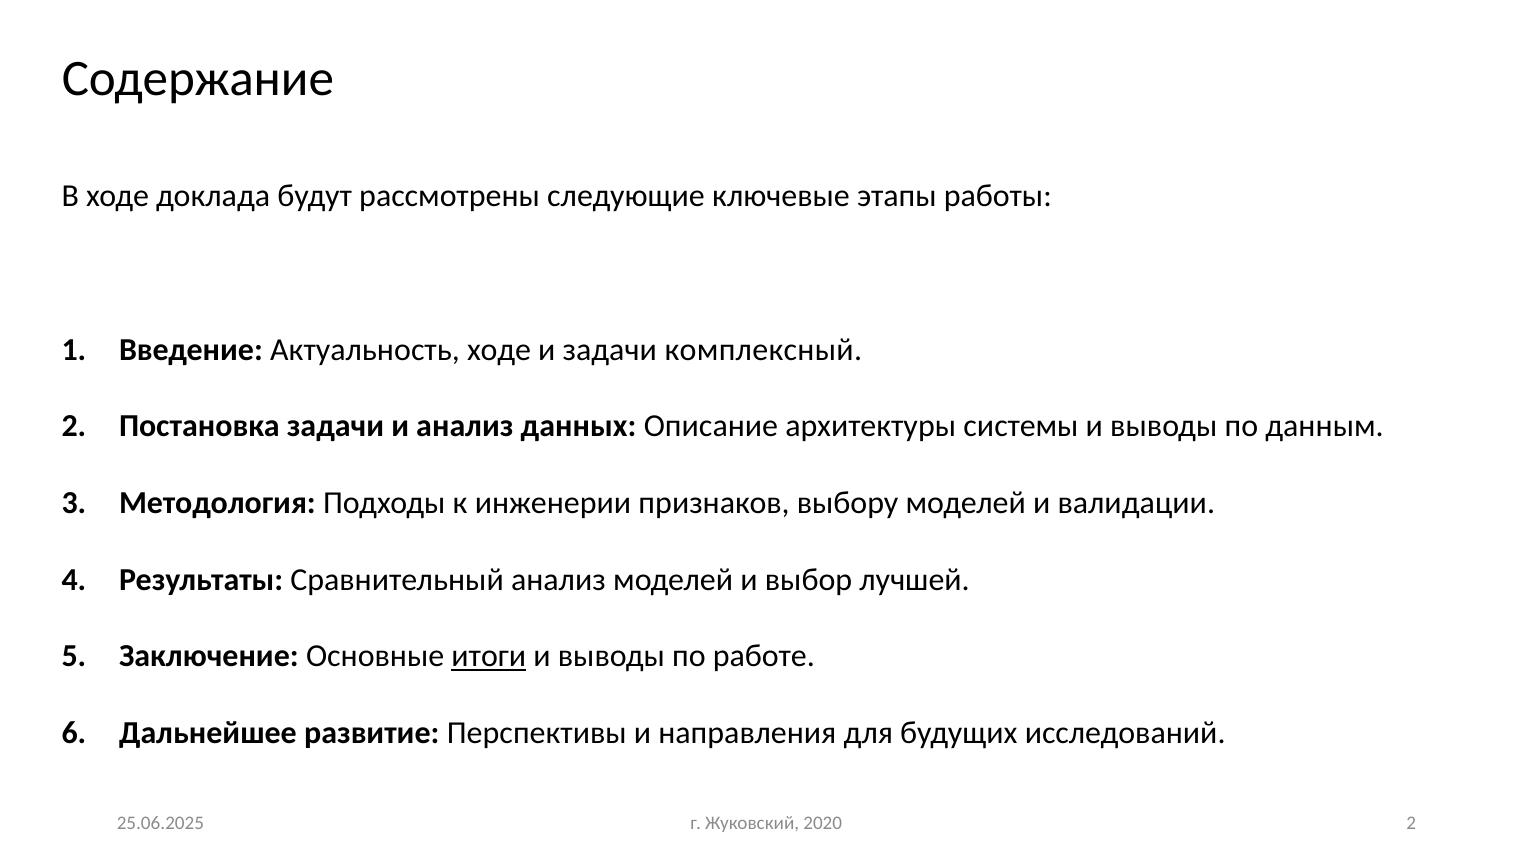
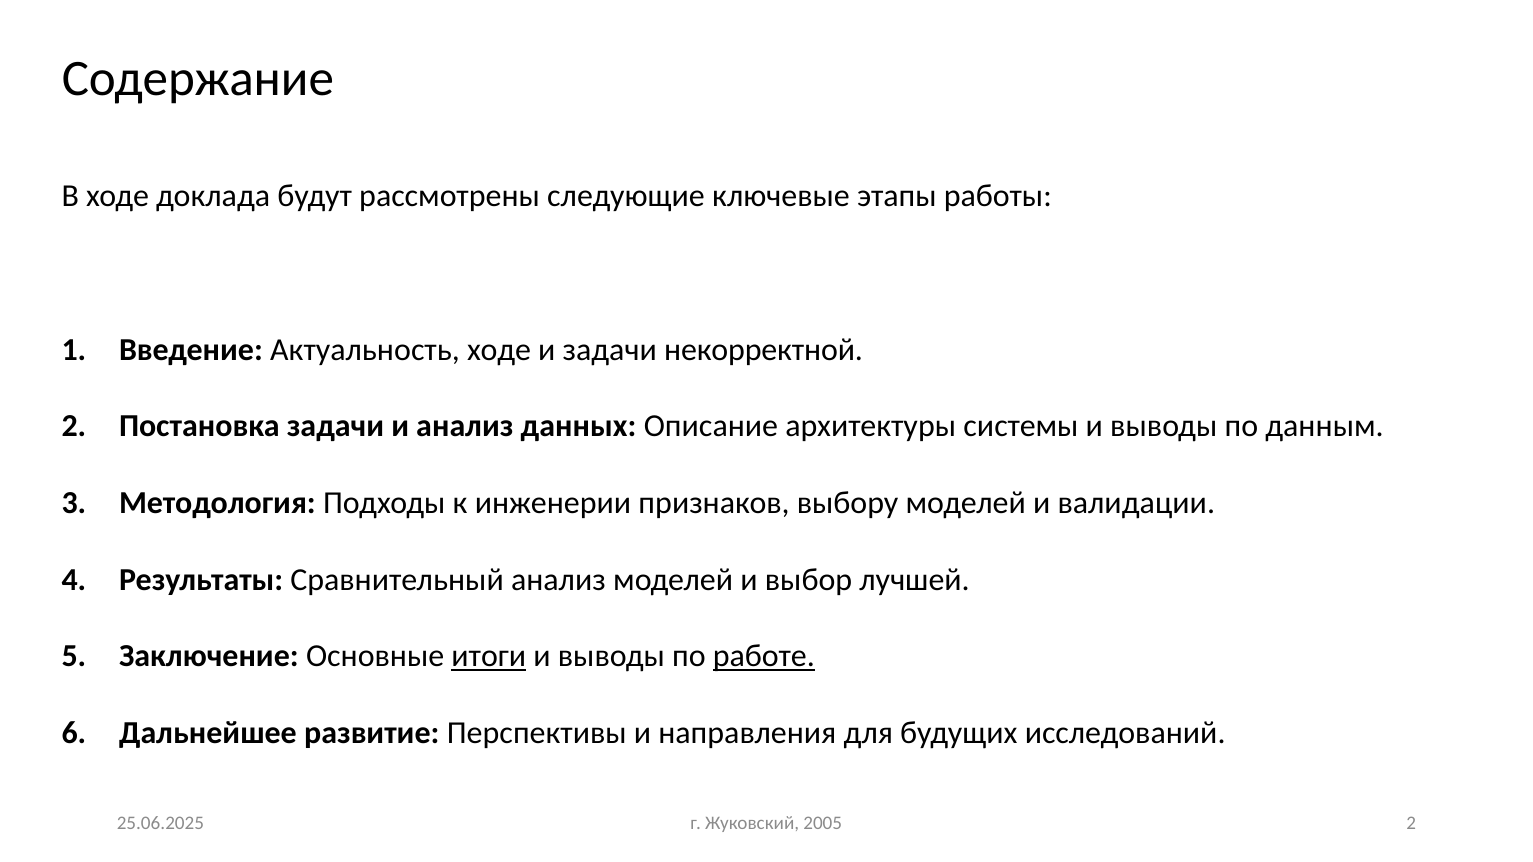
комплексный: комплексный -> некорректной (764, 350)
работе underline: none -> present (764, 656)
2020: 2020 -> 2005 (823, 823)
